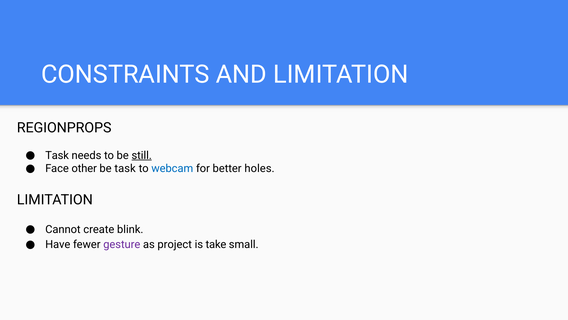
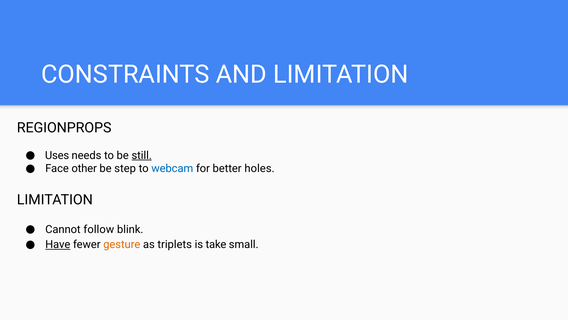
Task: Task -> Uses (57, 155)
be task: task -> step (125, 168)
create: create -> follow (99, 229)
Have underline: none -> present (58, 244)
gesture colour: purple -> orange (122, 244)
project: project -> triplets (175, 244)
